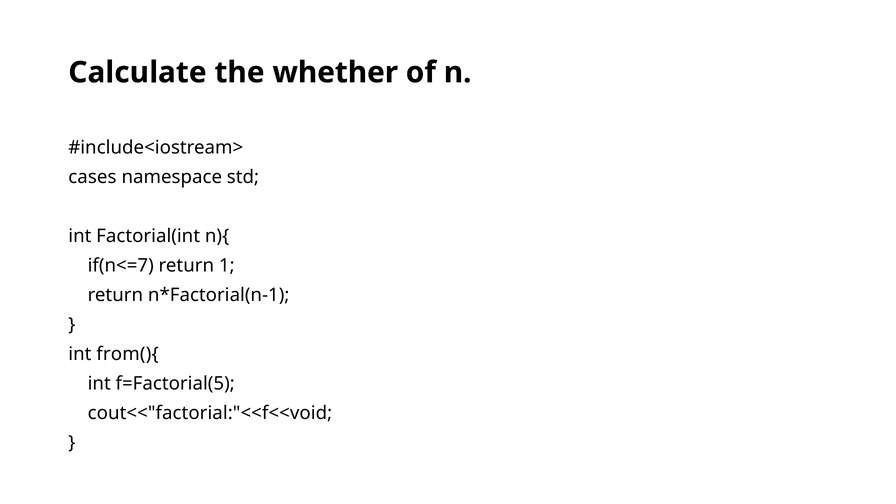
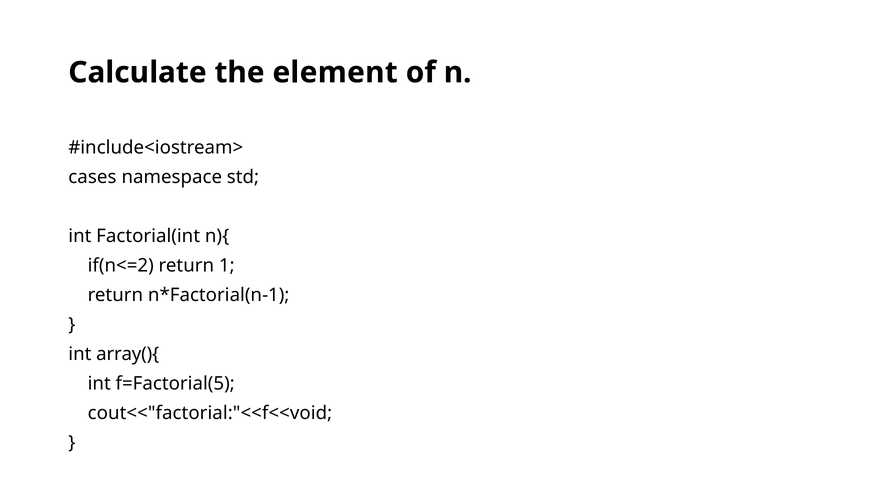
whether: whether -> element (335, 72)
if(n<=7: if(n<=7 -> if(n<=2 (121, 265)
from(){: from(){ -> array(){ (128, 354)
